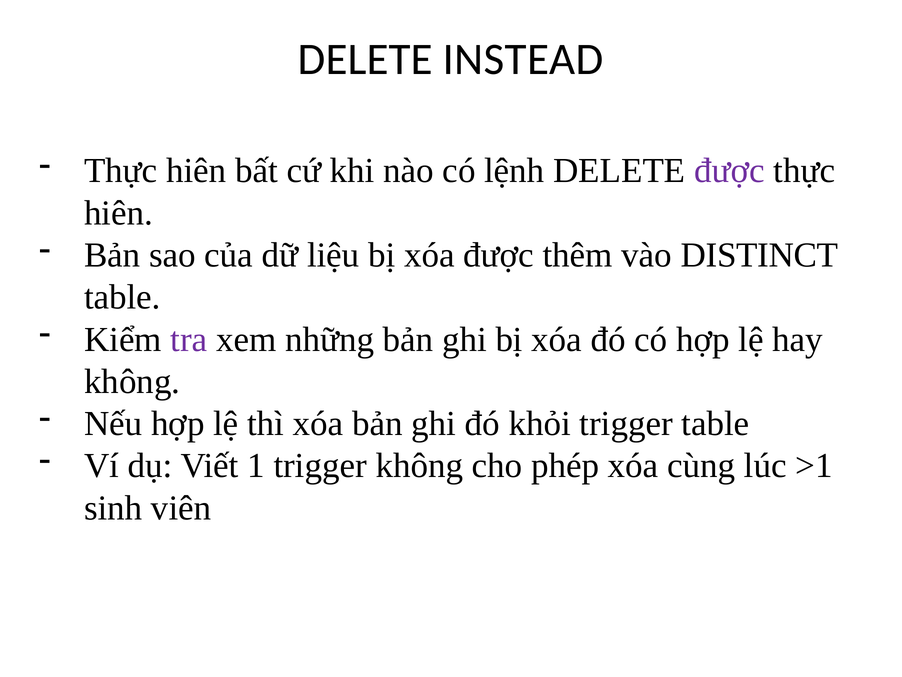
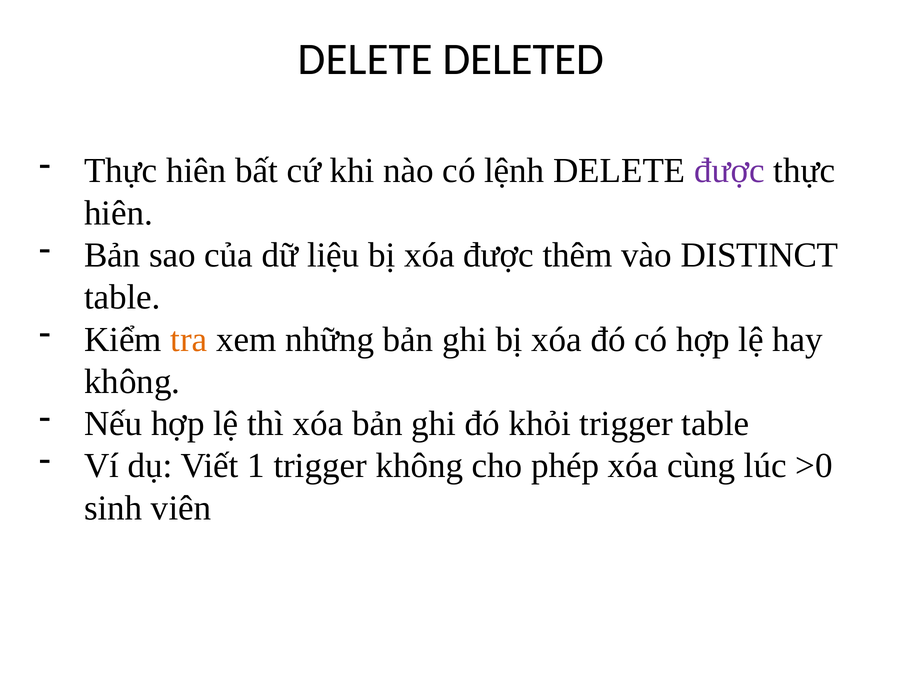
INSTEAD: INSTEAD -> DELETED (523, 60)
tra colour: purple -> orange (189, 339)
>1: >1 -> >0 (814, 466)
